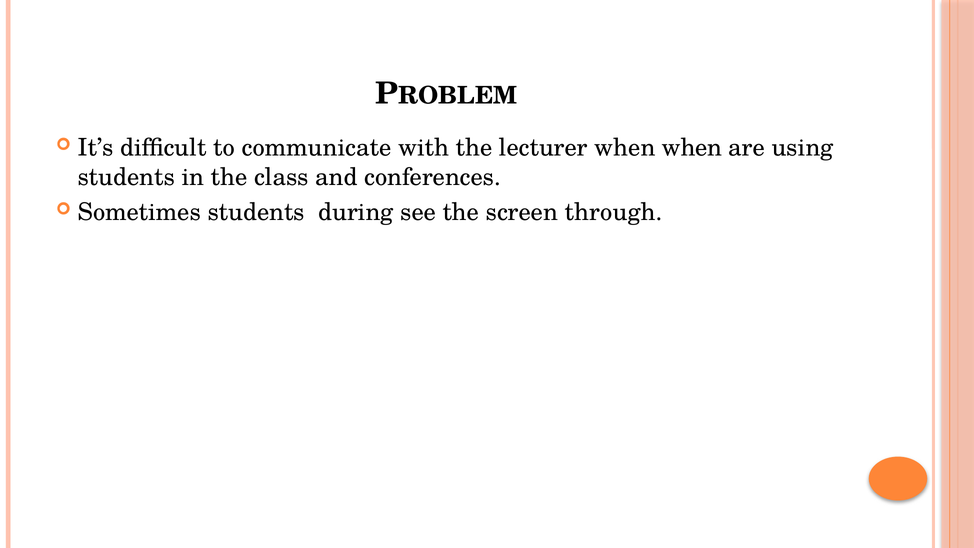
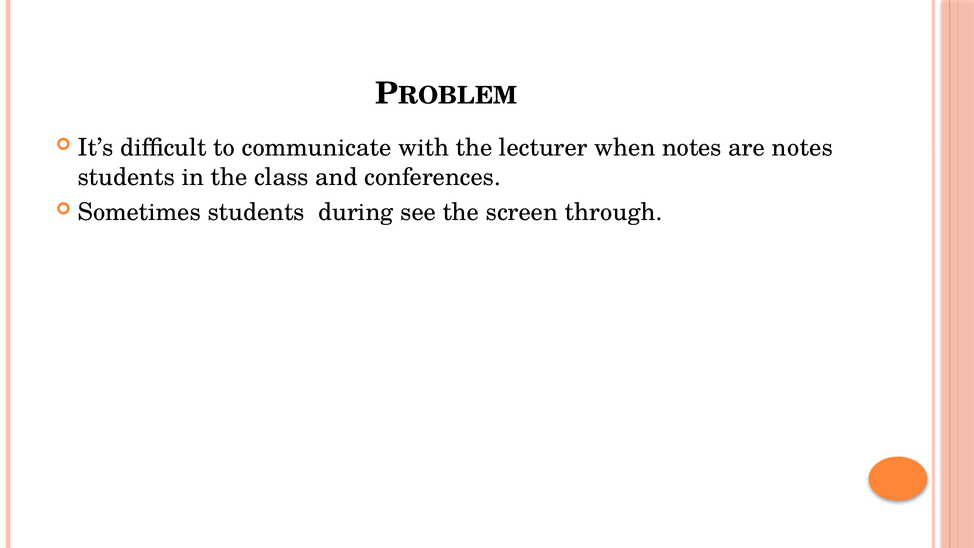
when when: when -> notes (692, 148)
are using: using -> notes (802, 148)
